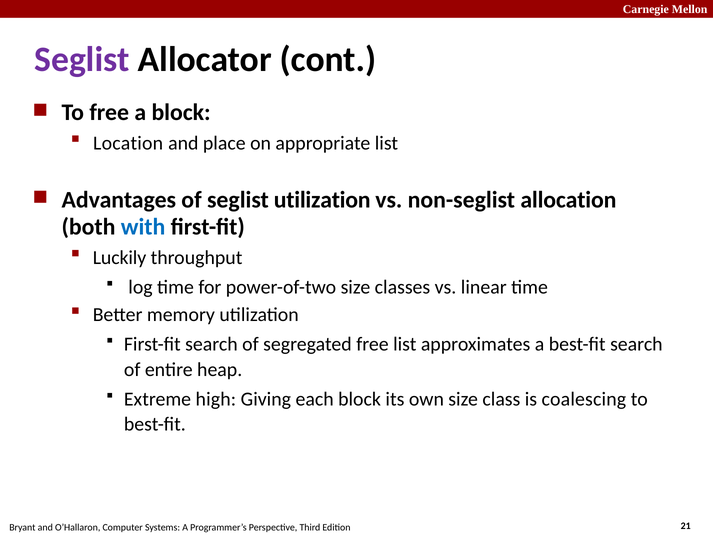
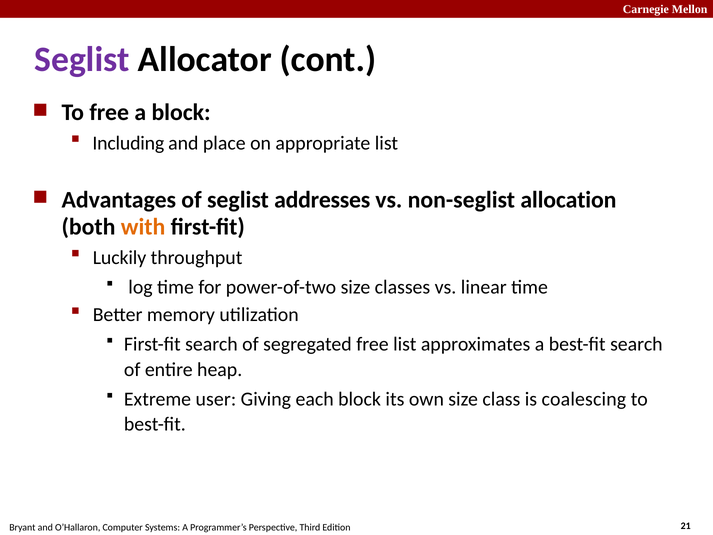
Location: Location -> Including (128, 143)
seglist utilization: utilization -> addresses (322, 200)
with colour: blue -> orange (143, 227)
high: high -> user (216, 399)
